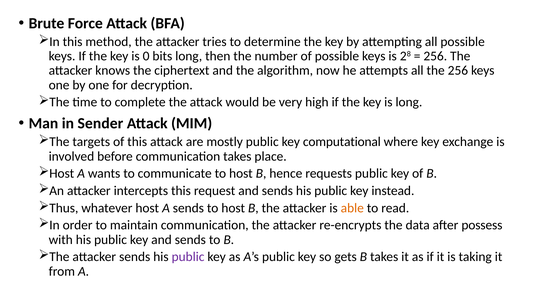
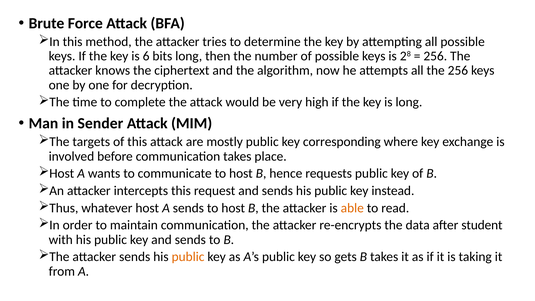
0: 0 -> 6 (146, 56)
computational: computational -> corresponding (342, 142)
possess: possess -> student (482, 225)
public colour: purple -> orange (188, 257)
